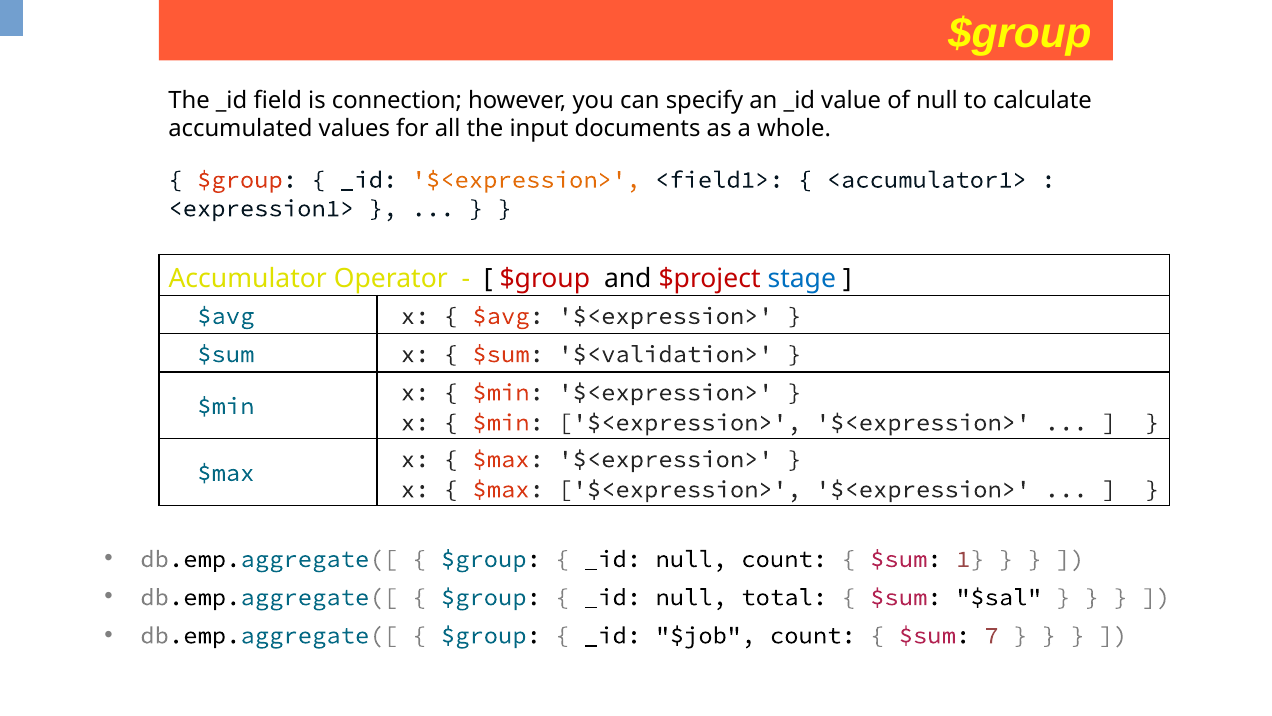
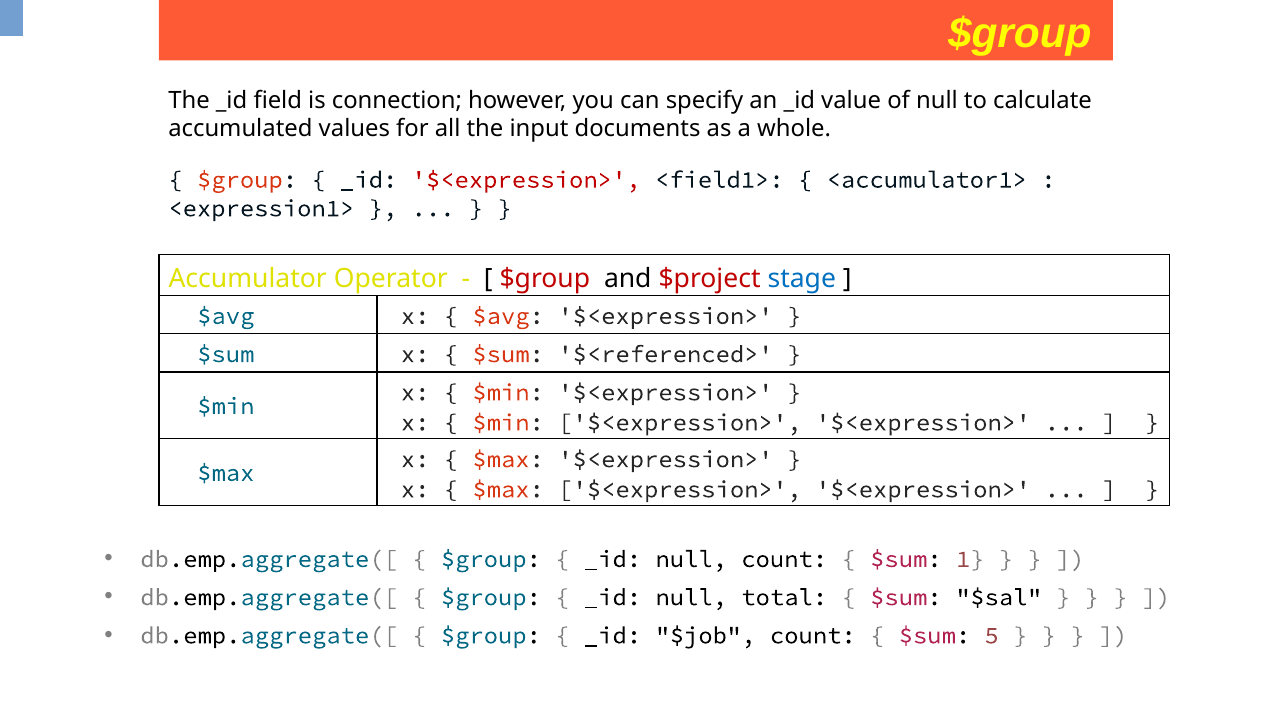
$<expression> colour: orange -> red (526, 180)
$<validation>: $<validation> -> $<referenced> (666, 354)
7: 7 -> 5 (992, 635)
